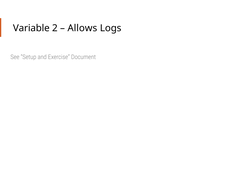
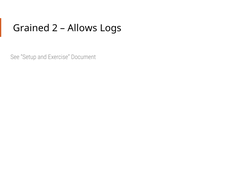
Variable: Variable -> Grained (31, 28)
